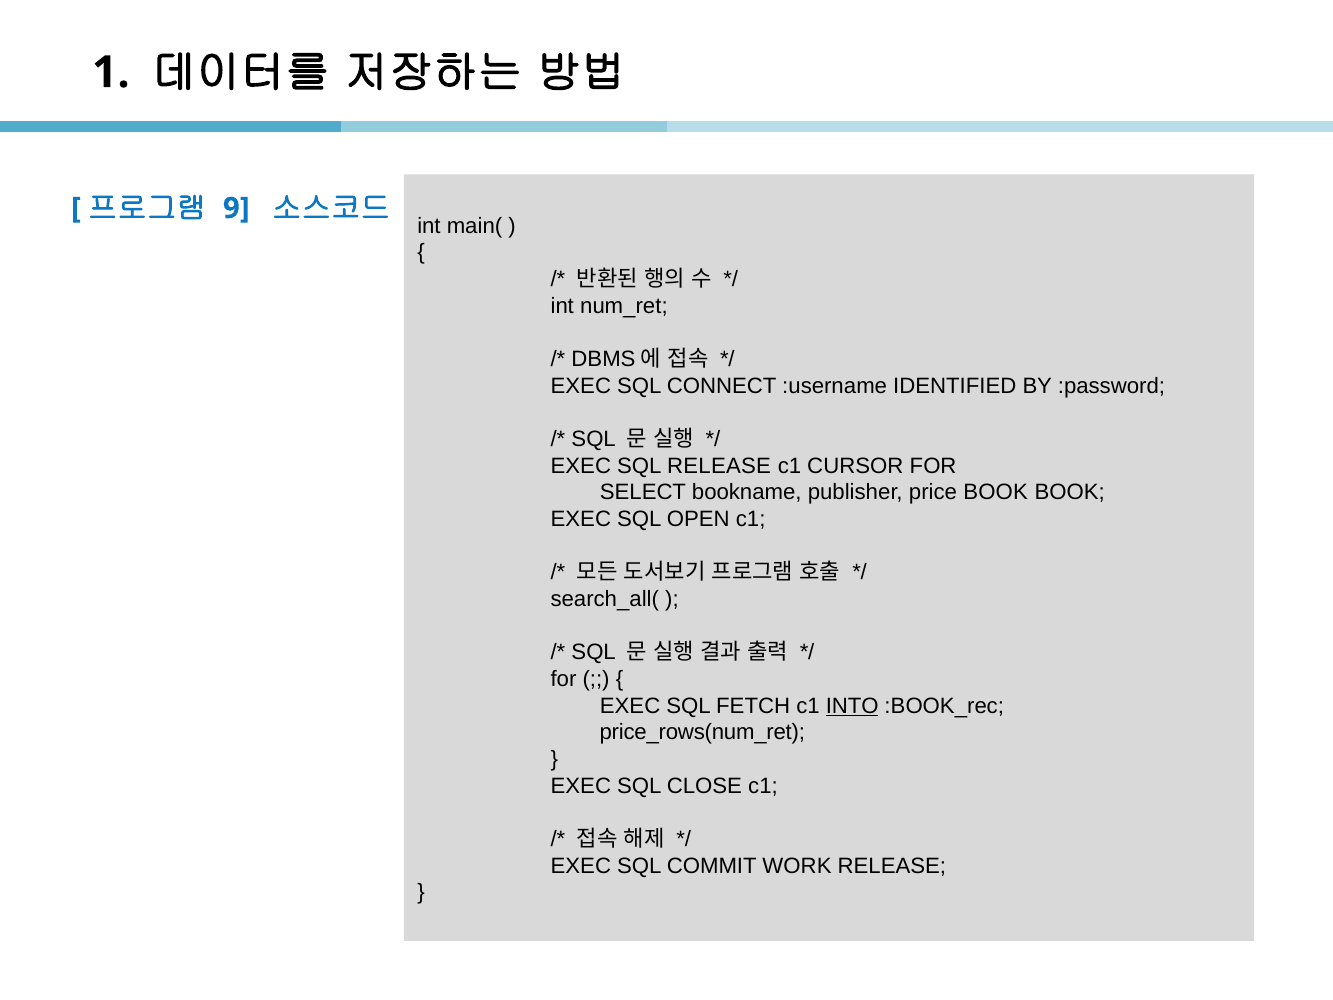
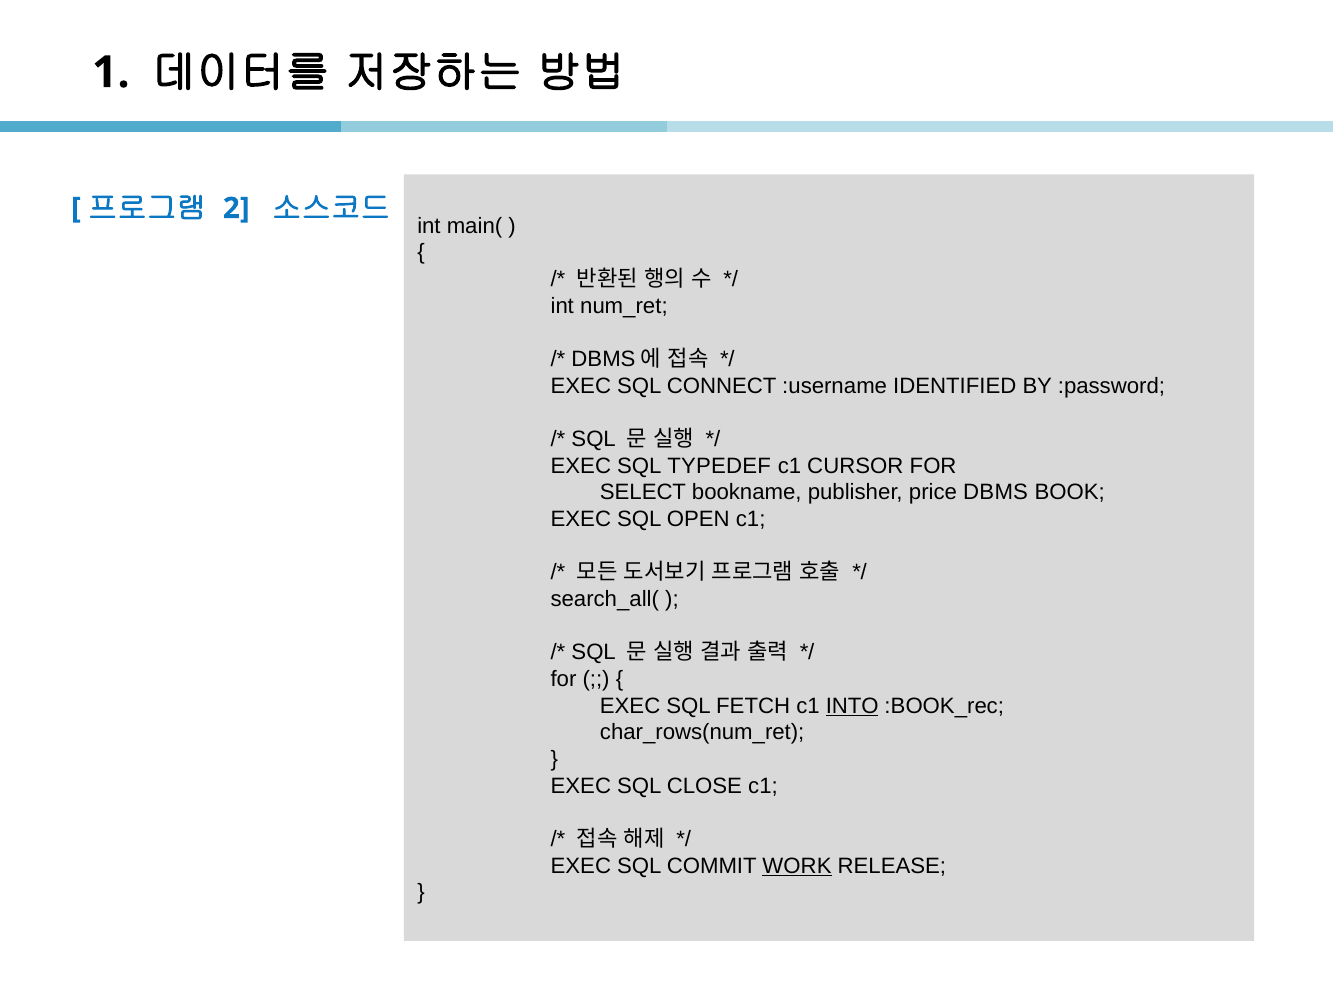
9: 9 -> 2 (236, 208)
SQL RELEASE: RELEASE -> TYPEDEF (719, 466)
price BOOK: BOOK -> DBMS (996, 492)
price_rows(num_ret: price_rows(num_ret -> char_rows(num_ret (702, 732)
WORK underline: none -> present (797, 866)
